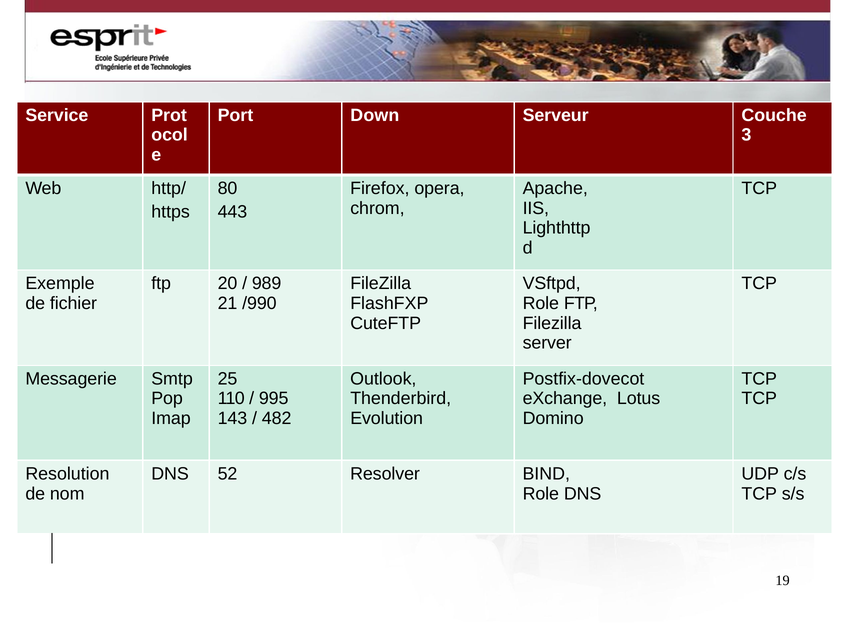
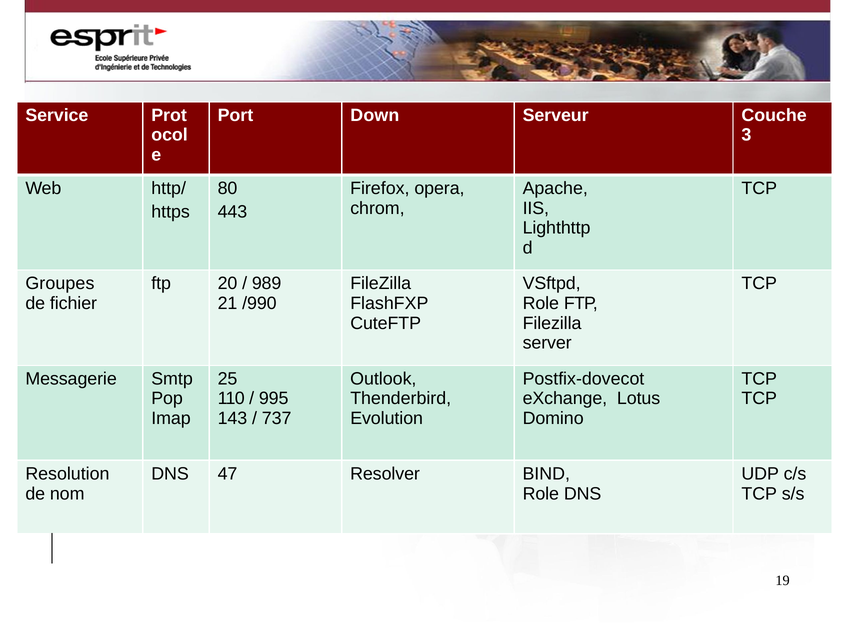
Exemple: Exemple -> Groupes (60, 284)
482: 482 -> 737 (277, 418)
52: 52 -> 47 (228, 474)
